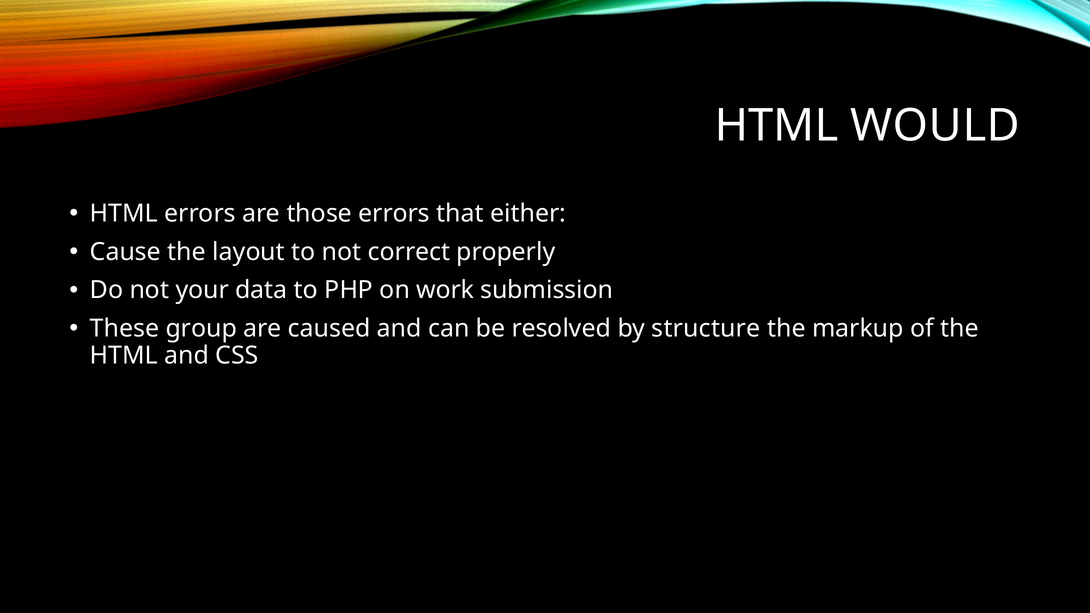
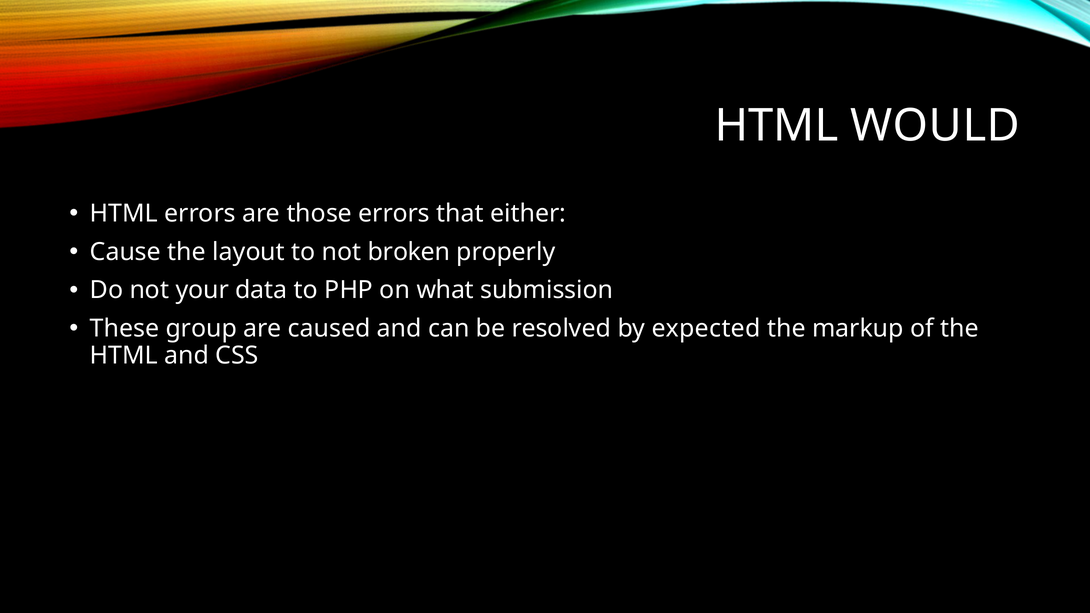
correct: correct -> broken (409, 252)
work: work -> what (445, 290)
structure: structure -> expected (706, 329)
